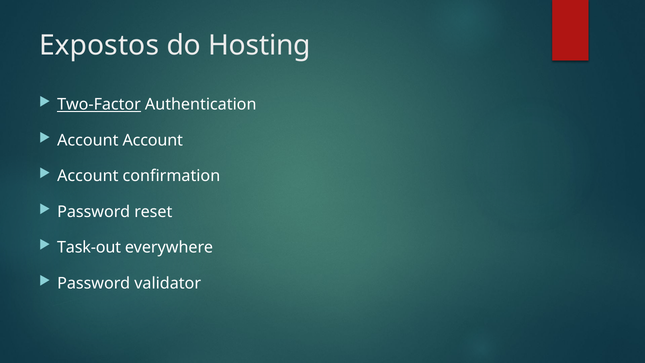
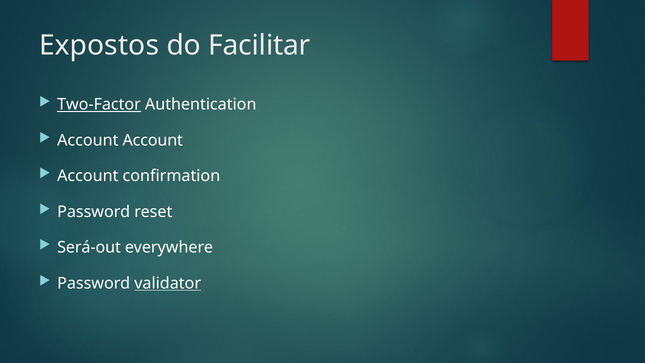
Hosting: Hosting -> Facilitar (259, 45)
Task-out: Task-out -> Será-out (89, 247)
validator underline: none -> present (168, 283)
